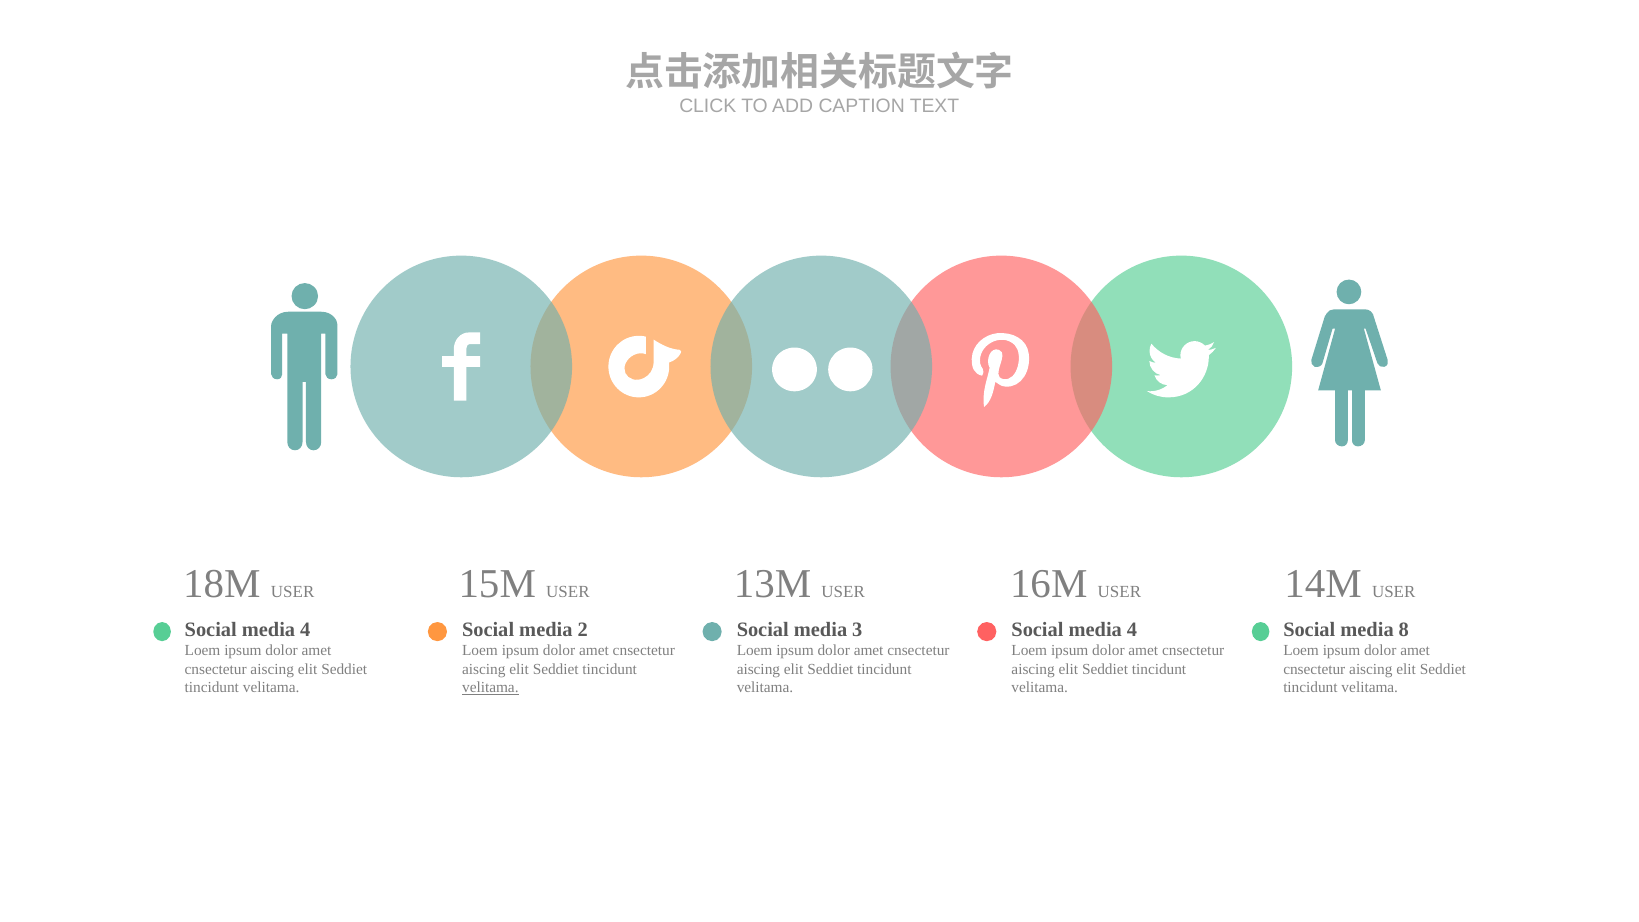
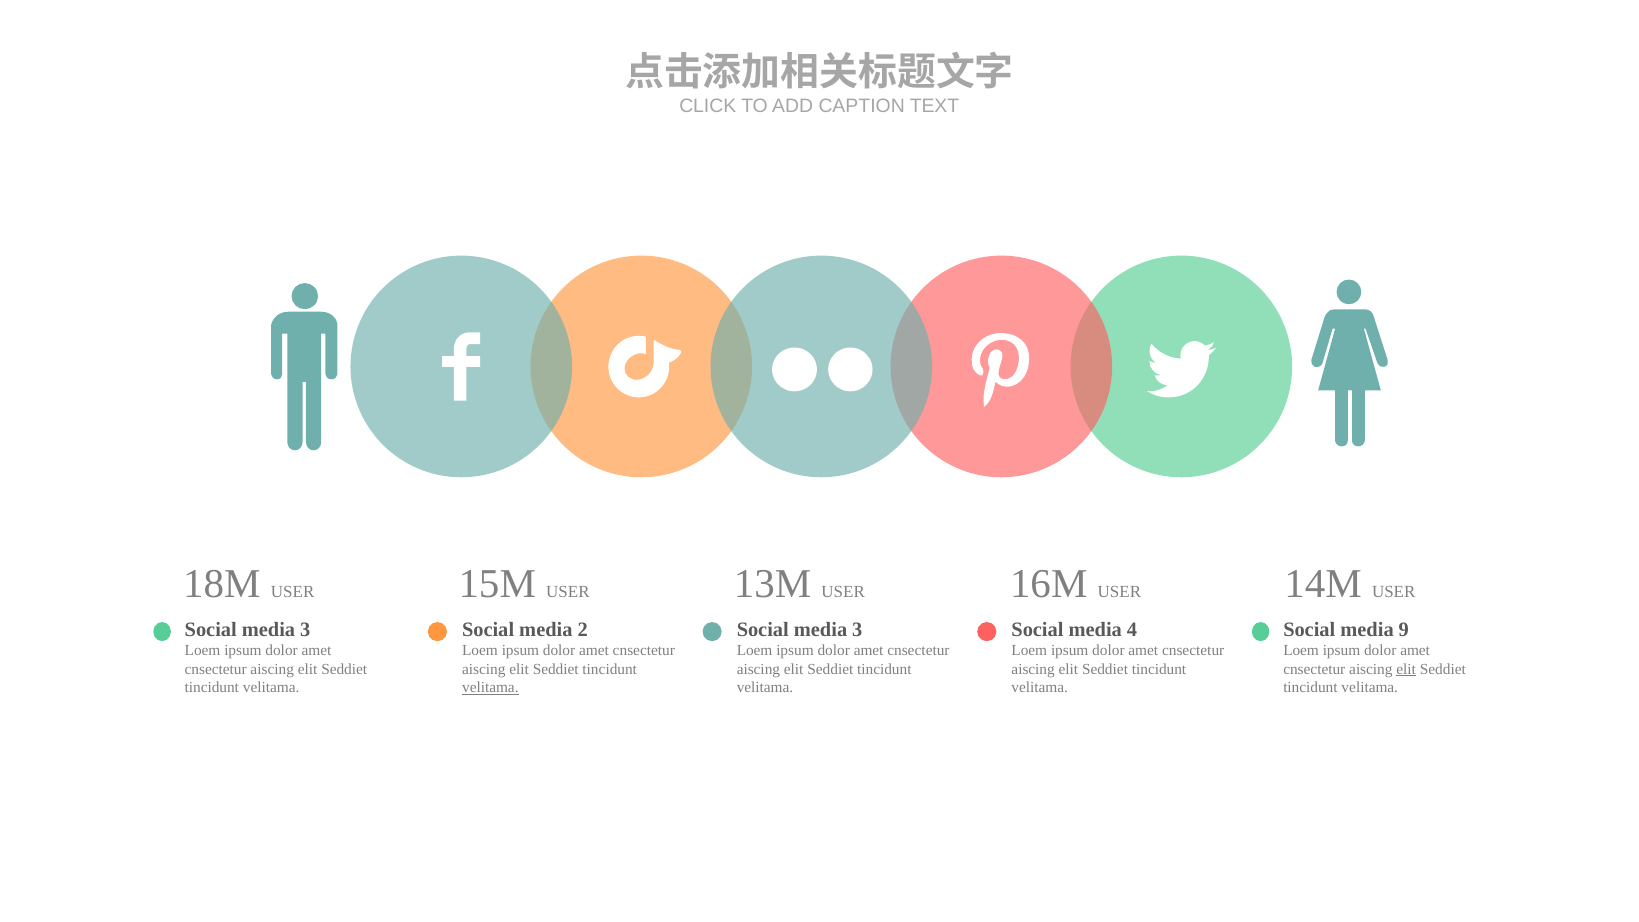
4: 4 -> 3 (305, 629)
8: 8 -> 9 (1404, 629)
elit underline: none -> present (1406, 669)
